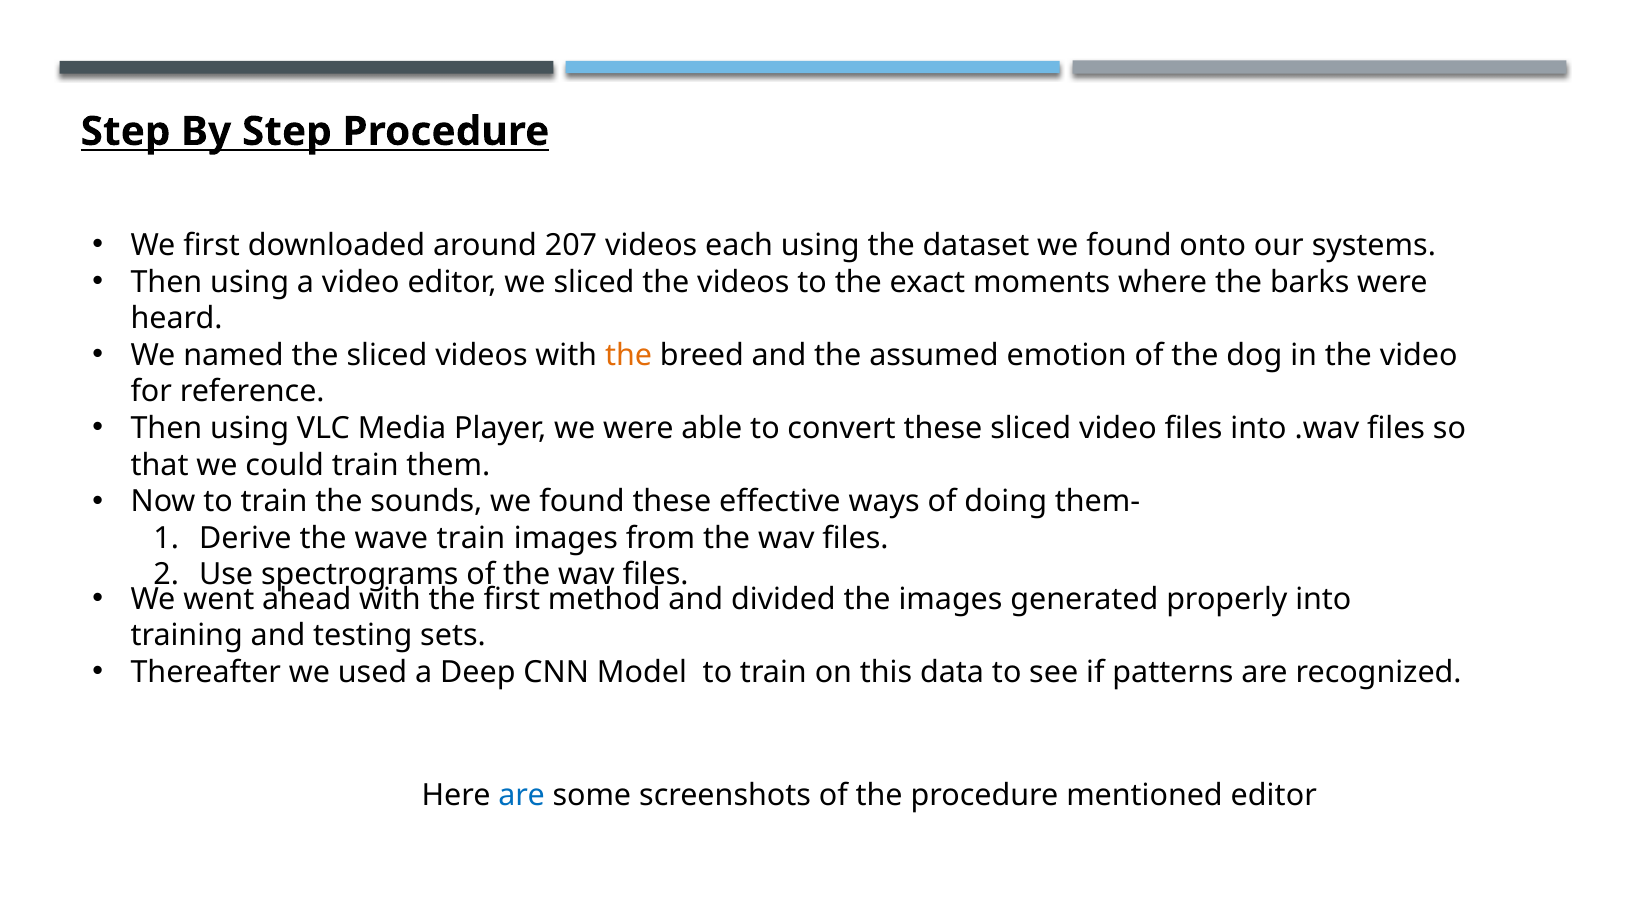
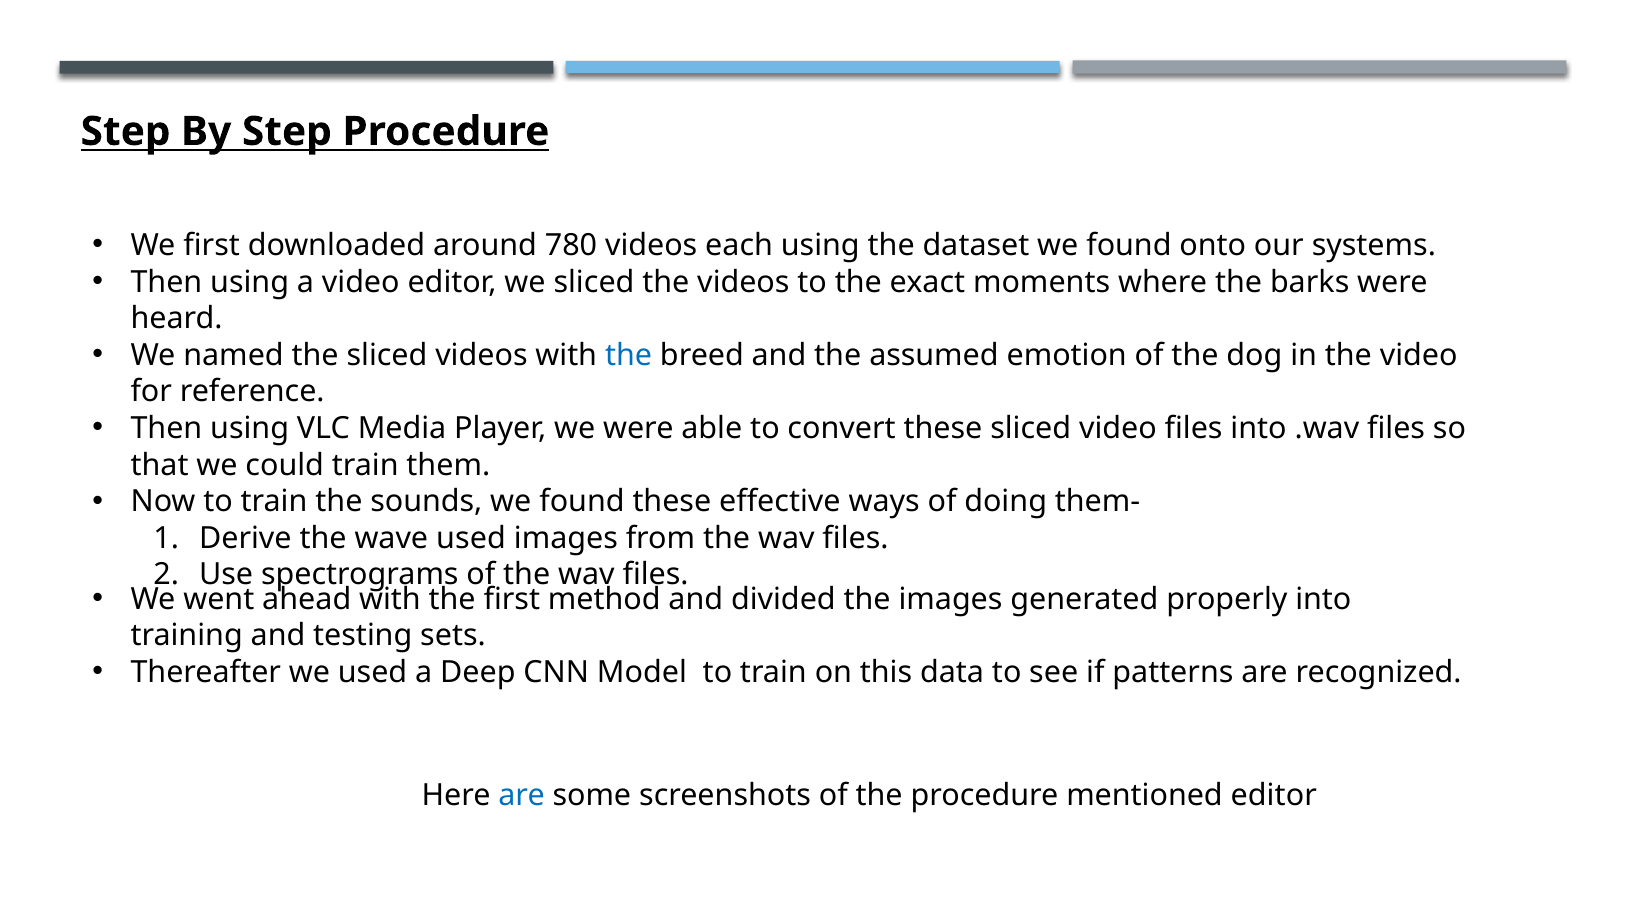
207: 207 -> 780 (571, 245)
the colour: orange -> blue (629, 355)
wave train: train -> used (471, 538)
